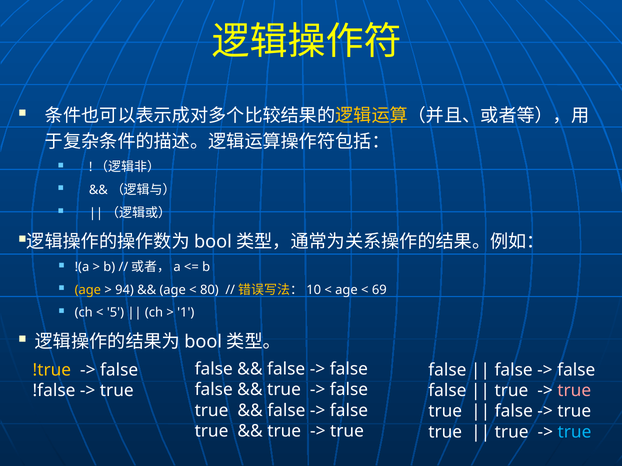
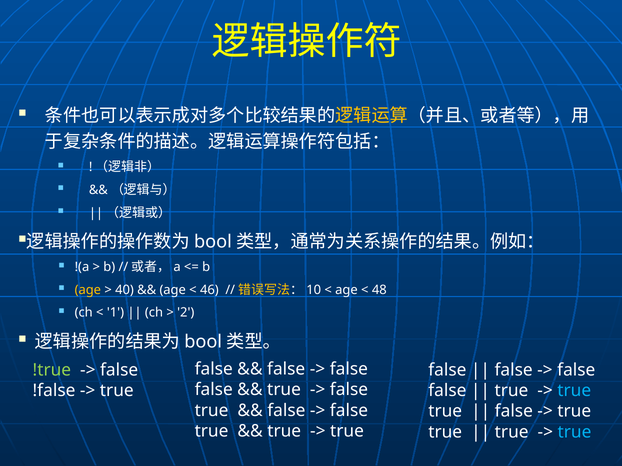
94: 94 -> 40 (124, 290)
80: 80 -> 46 (209, 290)
69: 69 -> 48 (379, 290)
5: 5 -> 1 (115, 313)
1: 1 -> 2 (186, 313)
!true colour: yellow -> light green (52, 370)
true colour: pink -> light blue (574, 391)
